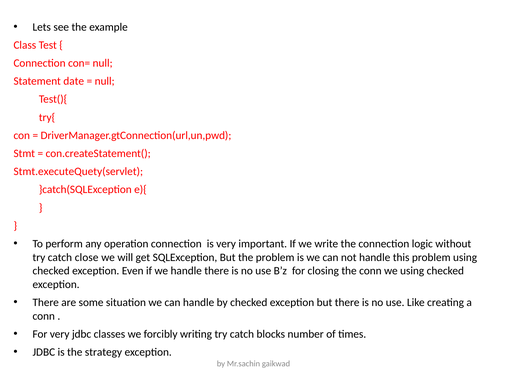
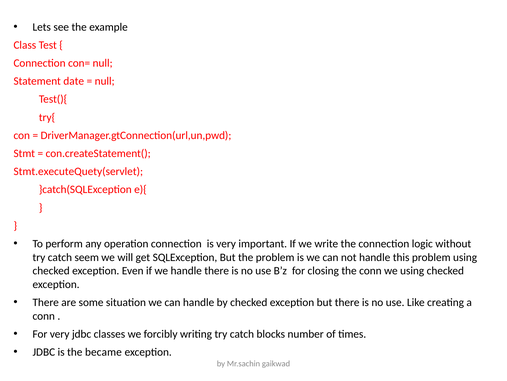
close: close -> seem (87, 257)
strategy: strategy -> became (103, 351)
